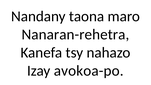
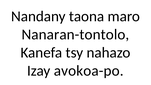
Nanaran-rehetra: Nanaran-rehetra -> Nanaran-tontolo (75, 34)
